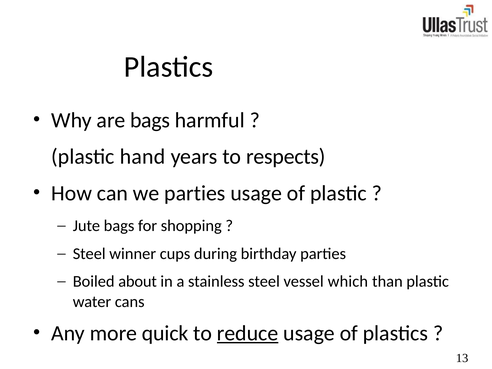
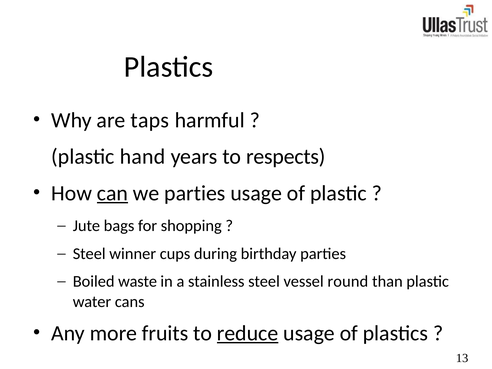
are bags: bags -> taps (150, 120)
can underline: none -> present (112, 193)
about: about -> waste (138, 282)
which: which -> round (348, 282)
quick: quick -> fruits (165, 333)
